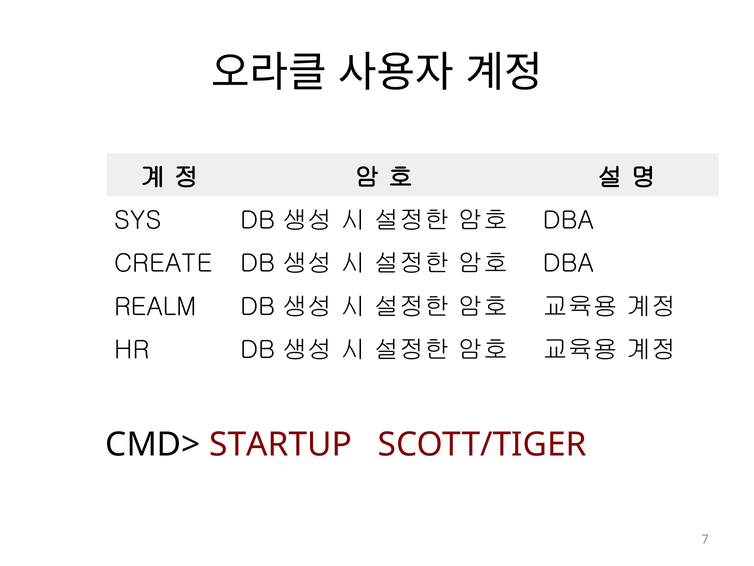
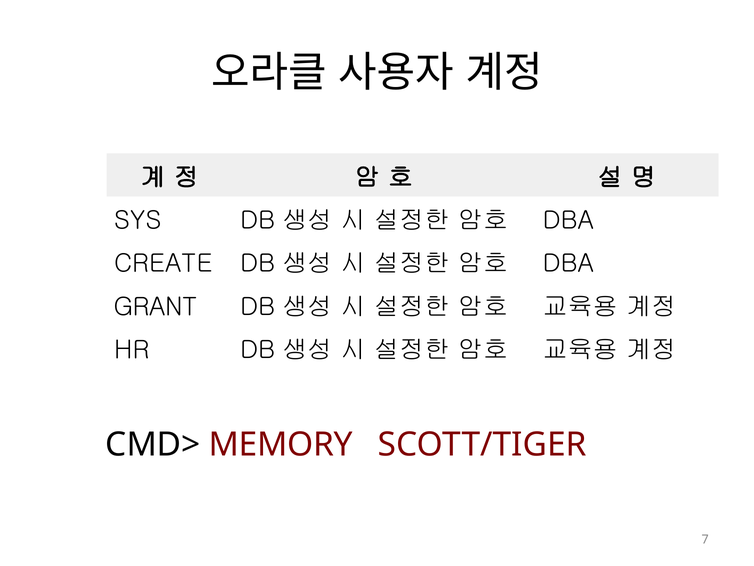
REALM: REALM -> GRANT (156, 307)
STARTUP: STARTUP -> MEMORY (281, 444)
